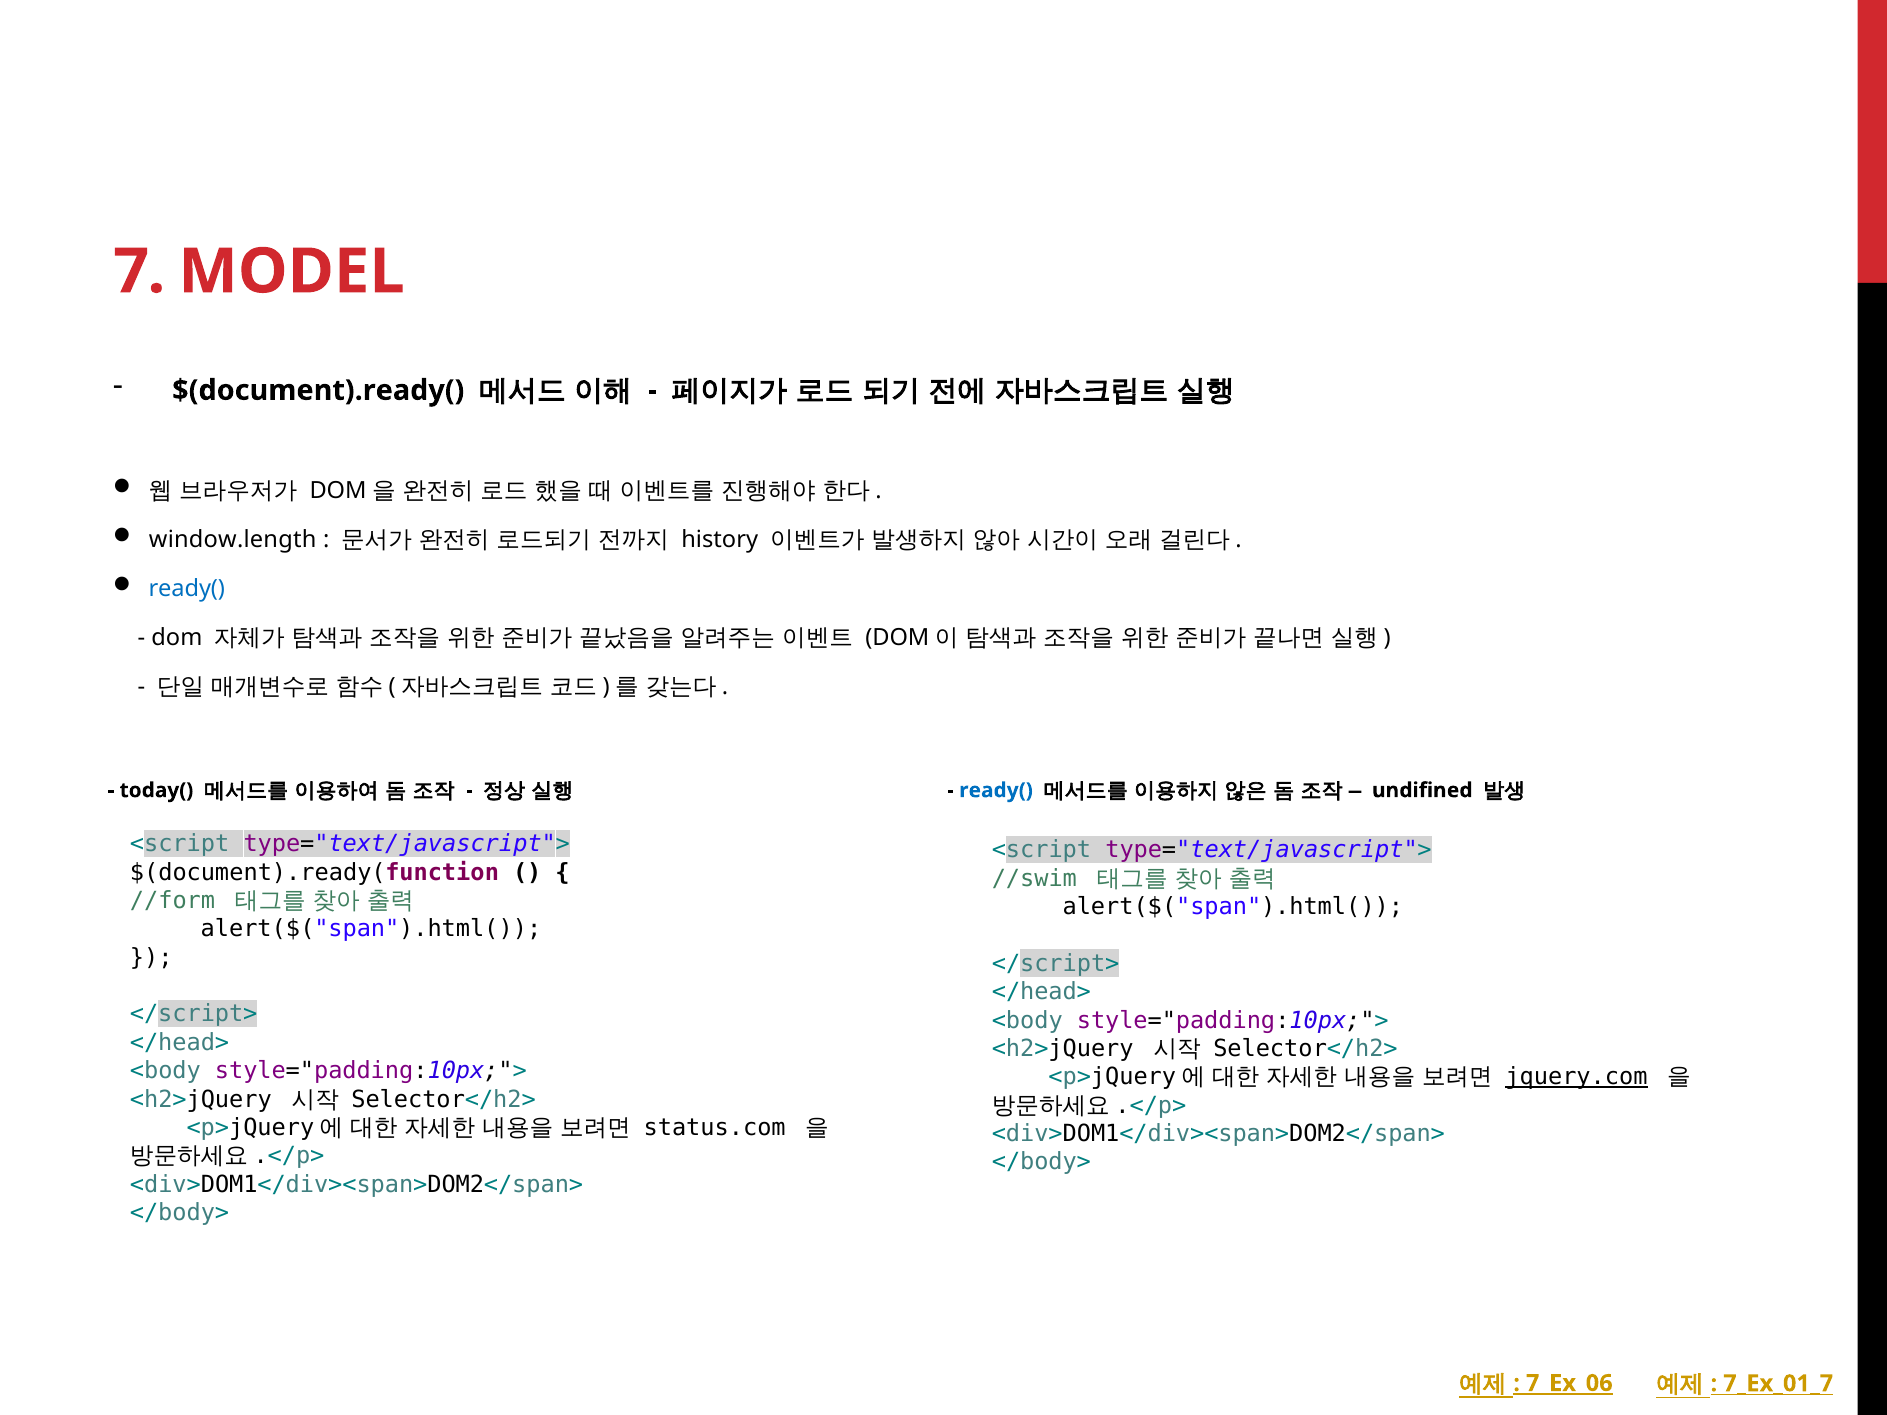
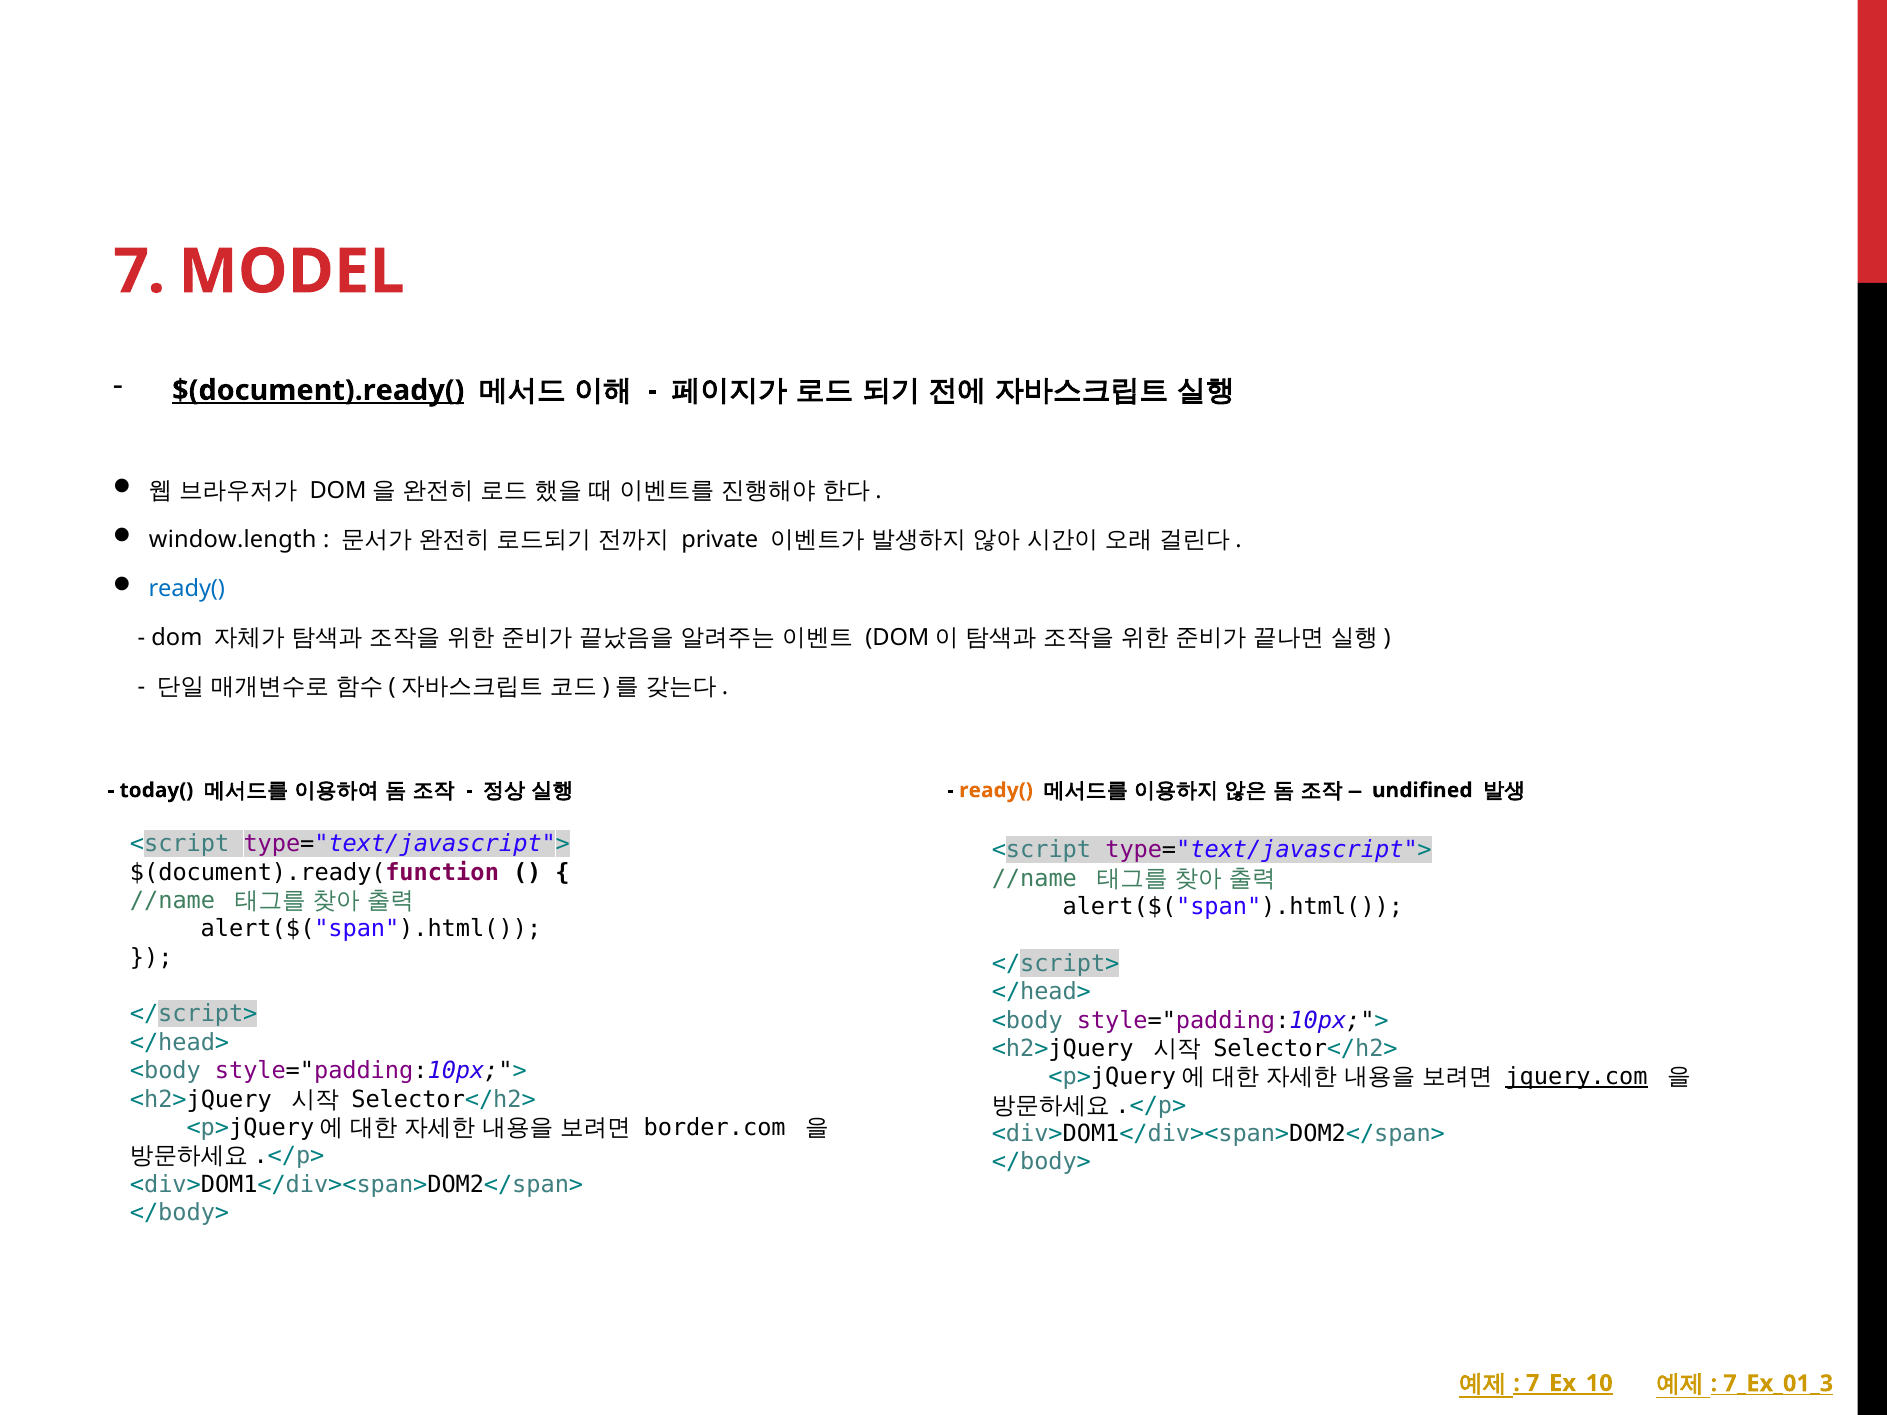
$(document).ready( underline: none -> present (318, 390)
history: history -> private (720, 540)
ready( colour: blue -> orange (996, 790)
//swim: //swim -> //name (1034, 879)
//form: //form -> //name (173, 901)
status.com: status.com -> border.com (715, 1128)
7_Ex_06: 7_Ex_06 -> 7_Ex_10 (1569, 1383)
7_Ex_01_7: 7_Ex_01_7 -> 7_Ex_01_3 (1778, 1384)
